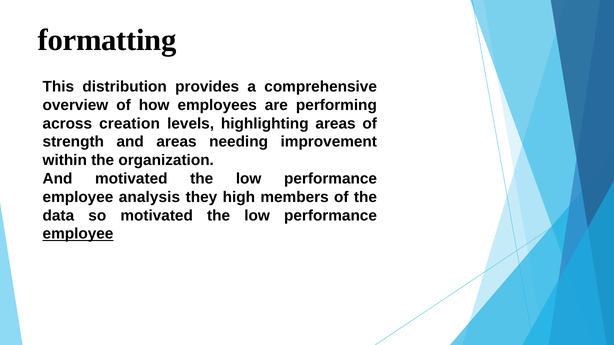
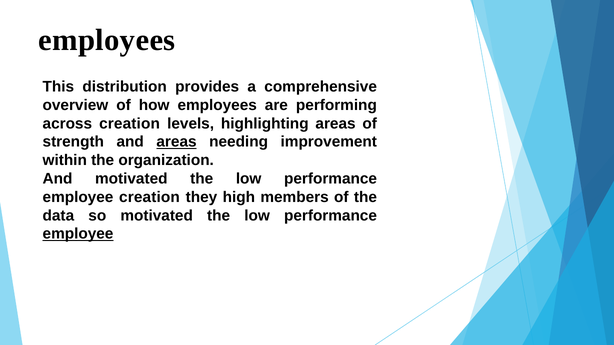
formatting: formatting -> employees (107, 40)
areas underline: none -> present (177, 142)
employee analysis: analysis -> creation (149, 197)
